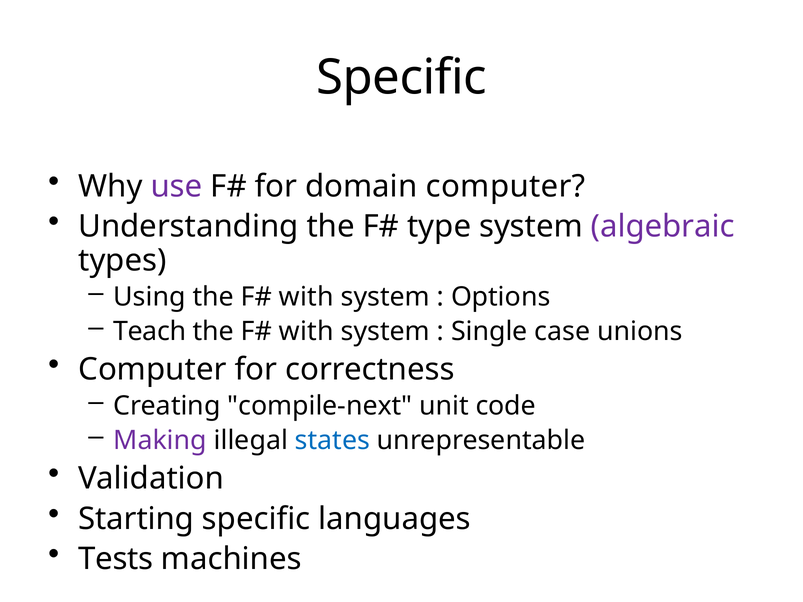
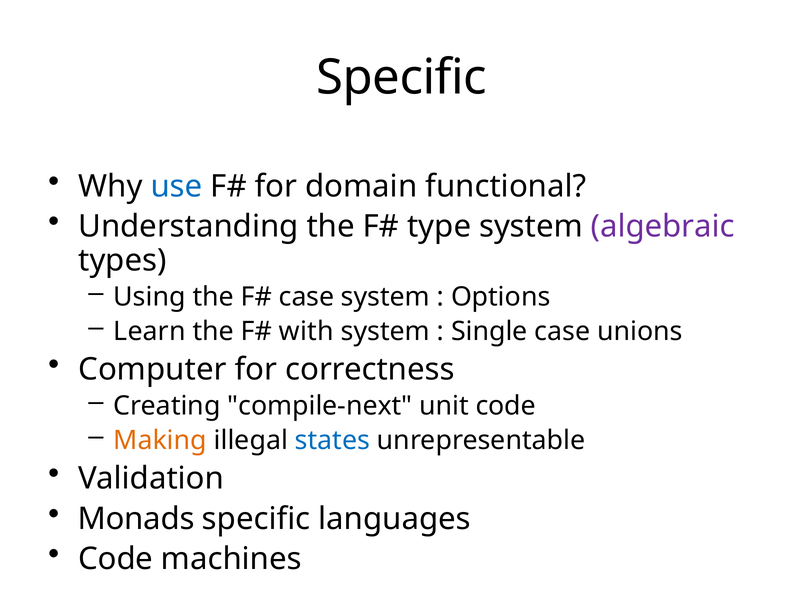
use colour: purple -> blue (176, 187)
domain computer: computer -> functional (506, 187)
with: with -> case (307, 297)
Teach: Teach -> Learn (150, 331)
Making colour: purple -> orange (160, 441)
Starting: Starting -> Monads (136, 519)
Tests: Tests -> Code (116, 559)
